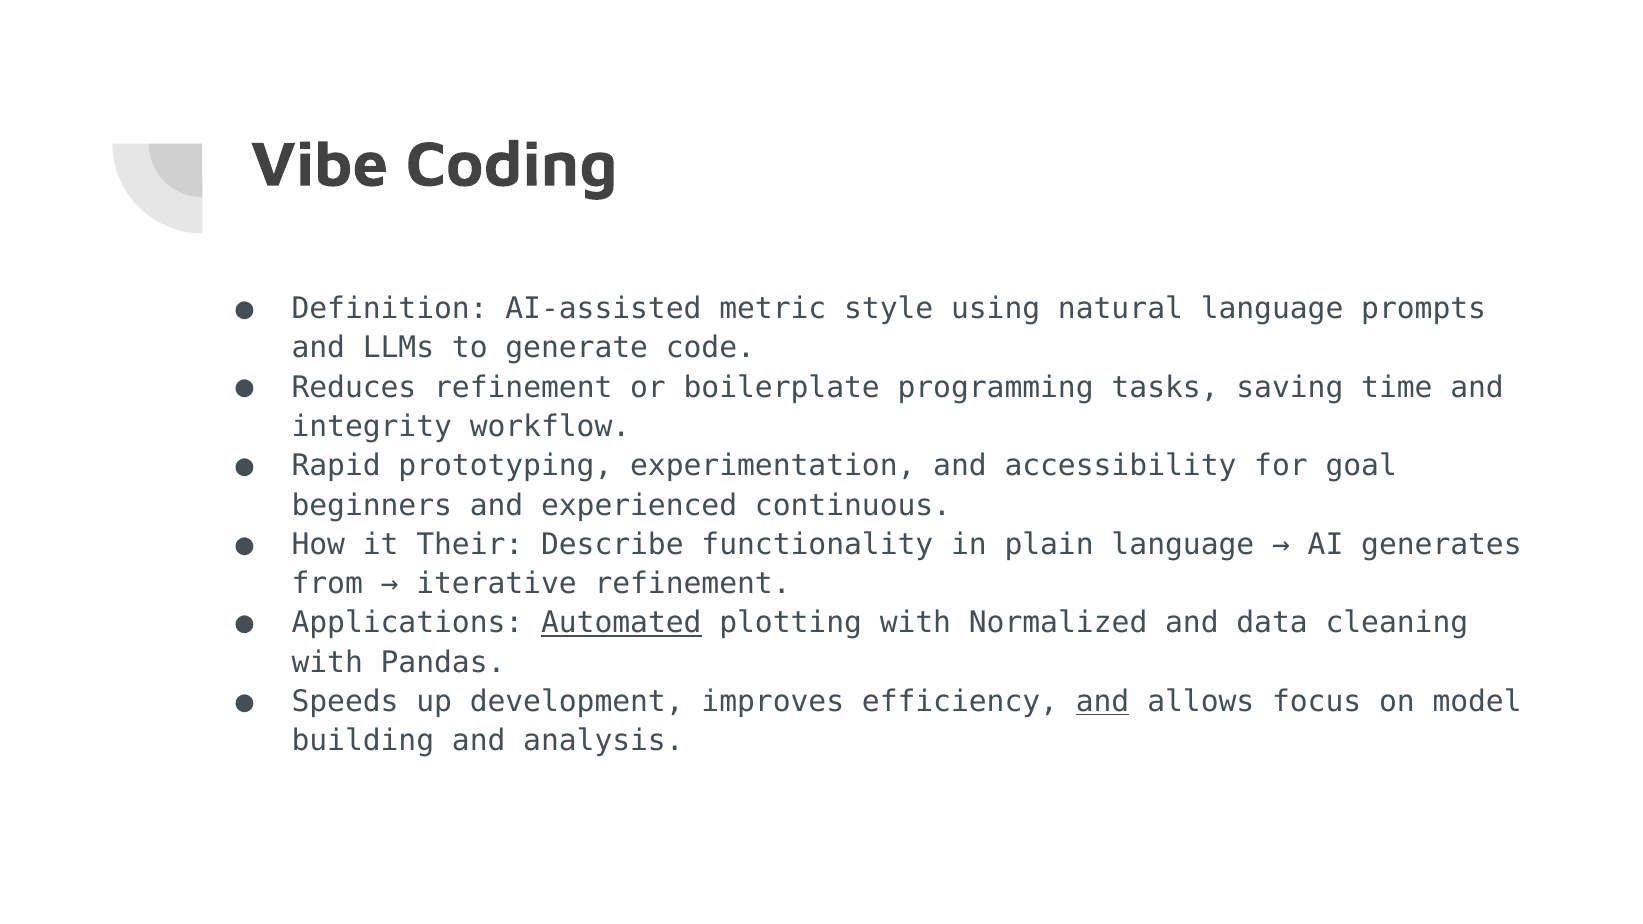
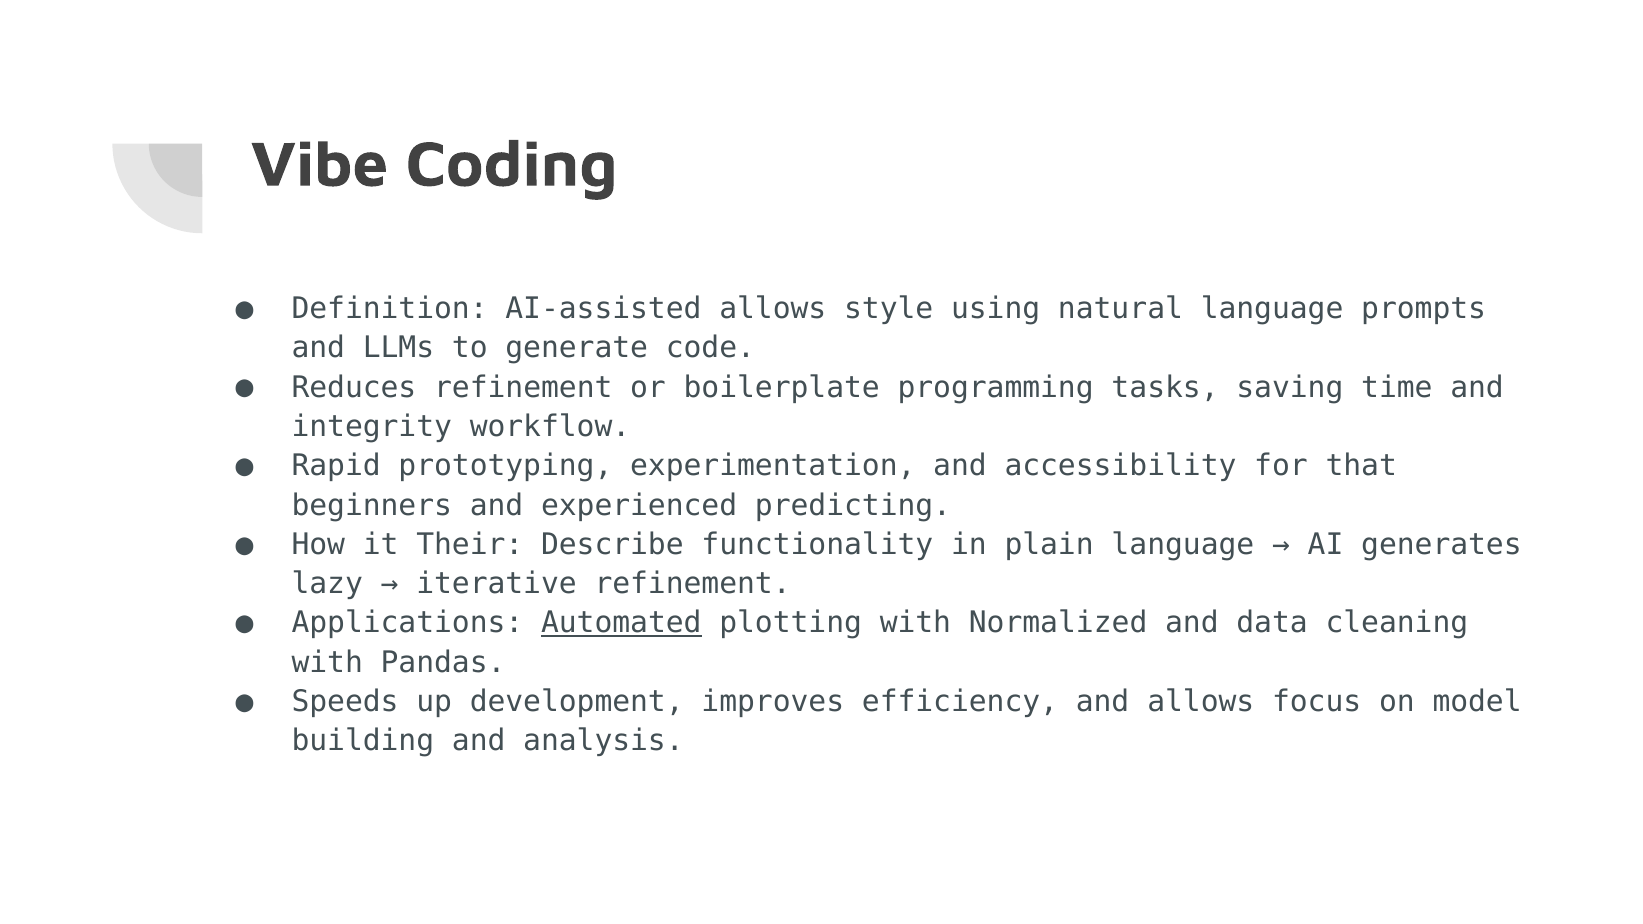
AI-assisted metric: metric -> allows (773, 309)
goal: goal -> that (1361, 466)
continuous: continuous -> predicting (853, 505)
from: from -> lazy (327, 584)
and underline: present -> none (1103, 702)
